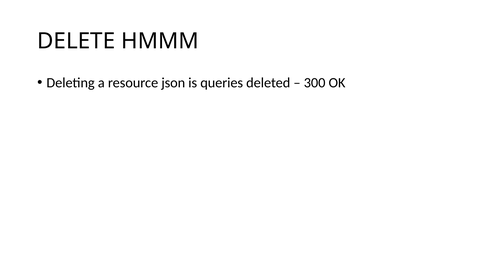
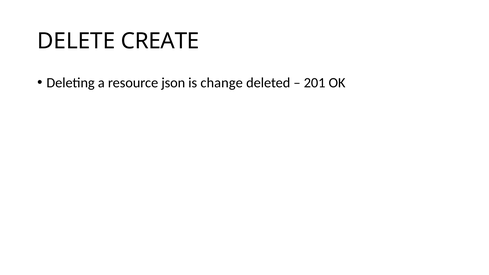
HMMM: HMMM -> CREATE (160, 41)
queries: queries -> change (222, 83)
300: 300 -> 201 (315, 83)
